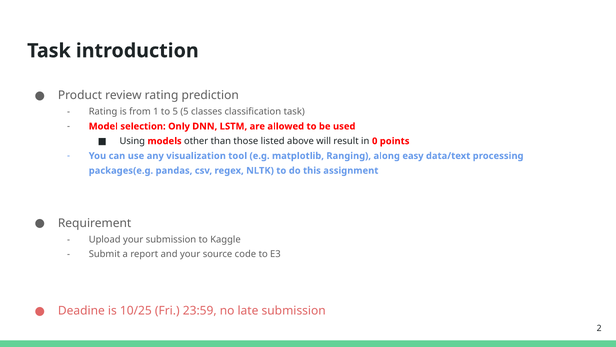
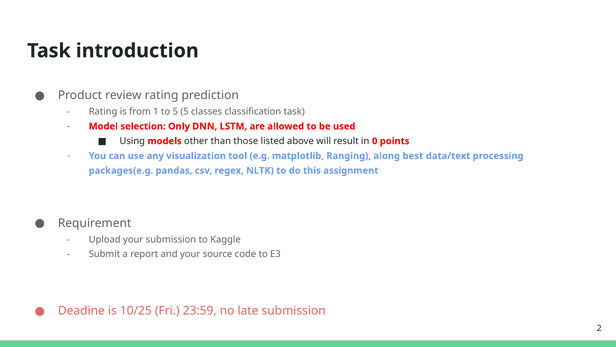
easy: easy -> best (413, 156)
